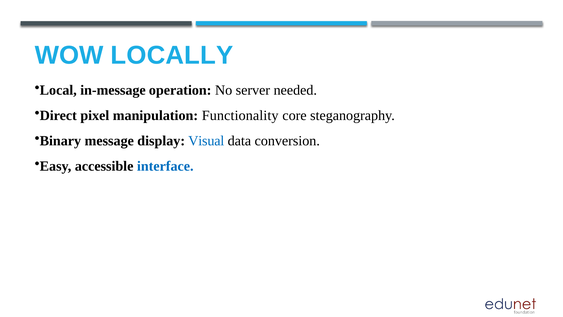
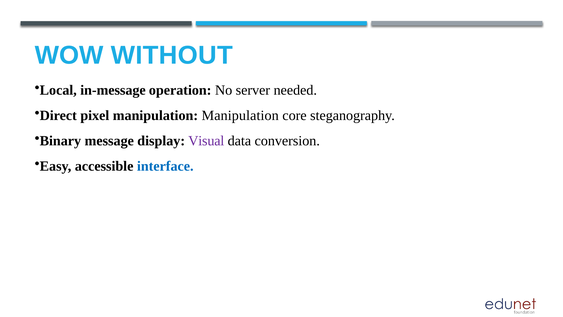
LOCALLY: LOCALLY -> WITHOUT (172, 55)
manipulation Functionality: Functionality -> Manipulation (240, 115)
Visual colour: blue -> purple (206, 141)
